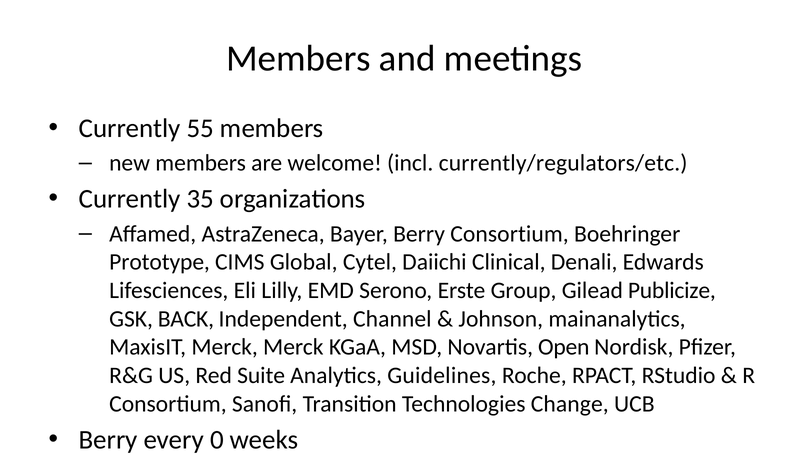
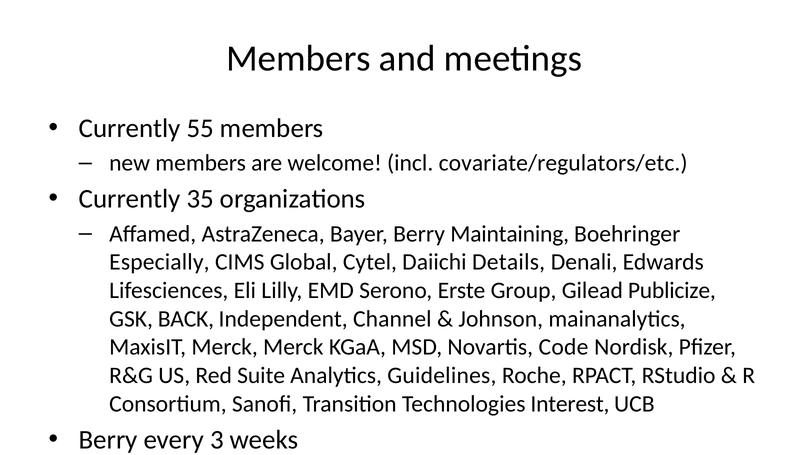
currently/regulators/etc: currently/regulators/etc -> covariate/regulators/etc (563, 163)
Berry Consortium: Consortium -> Maintaining (510, 234)
Prototype: Prototype -> Especially (159, 262)
Clinical: Clinical -> Details (509, 262)
Open: Open -> Code (564, 347)
Change: Change -> Interest (570, 404)
0: 0 -> 3 (217, 440)
